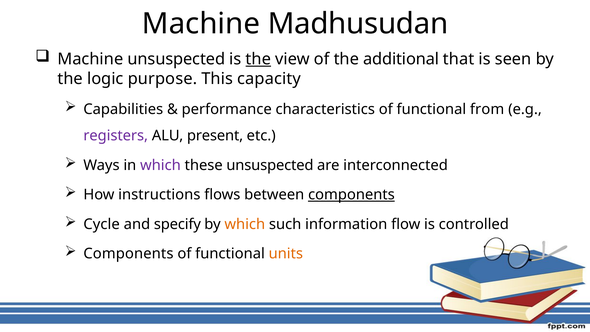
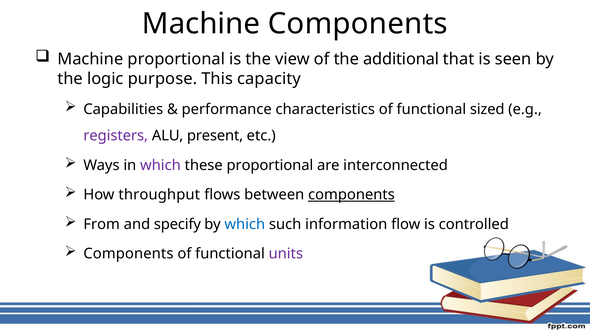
Machine Madhusudan: Madhusudan -> Components (358, 24)
Machine unsuspected: unsuspected -> proportional (176, 59)
the underline: present -> none (258, 59)
from: from -> sized (487, 109)
these unsuspected: unsuspected -> proportional (270, 165)
instructions: instructions -> throughput (159, 195)
Cycle: Cycle -> From (102, 224)
which colour: orange -> blue (245, 224)
units colour: orange -> purple (286, 254)
